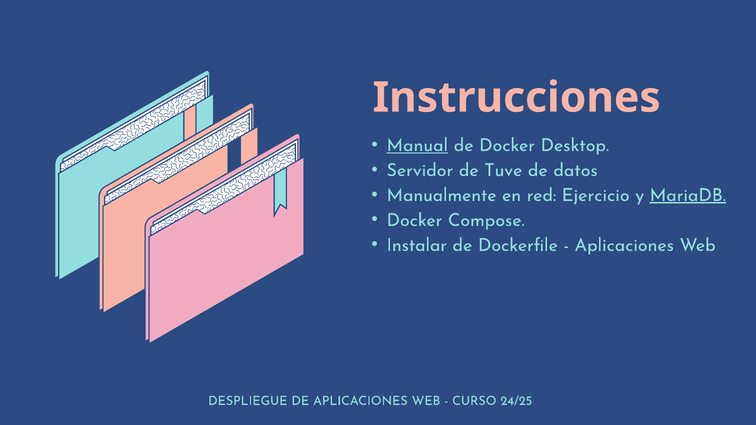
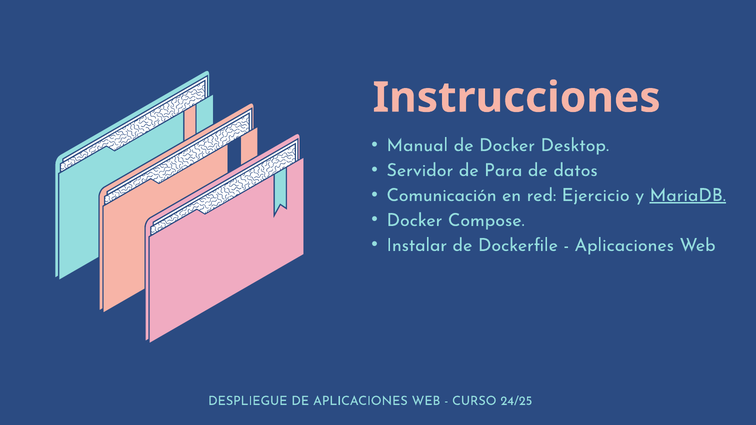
Manual underline: present -> none (417, 145)
Tuve: Tuve -> Para (503, 170)
Manualmente: Manualmente -> Comunicación (442, 195)
